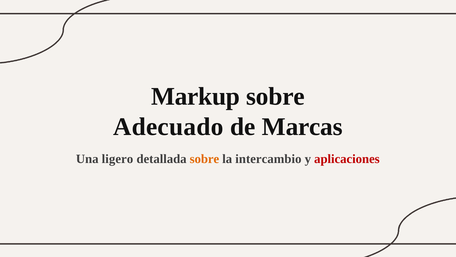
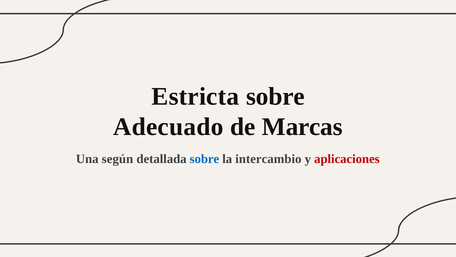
Markup: Markup -> Estricta (195, 96)
ligero: ligero -> según (117, 159)
sobre colour: orange -> blue (204, 159)
